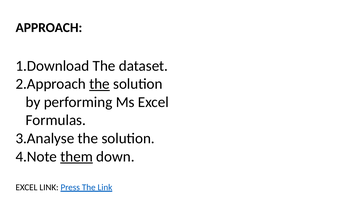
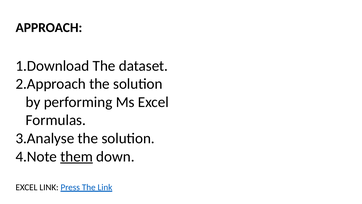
the underline: present -> none (100, 84)
